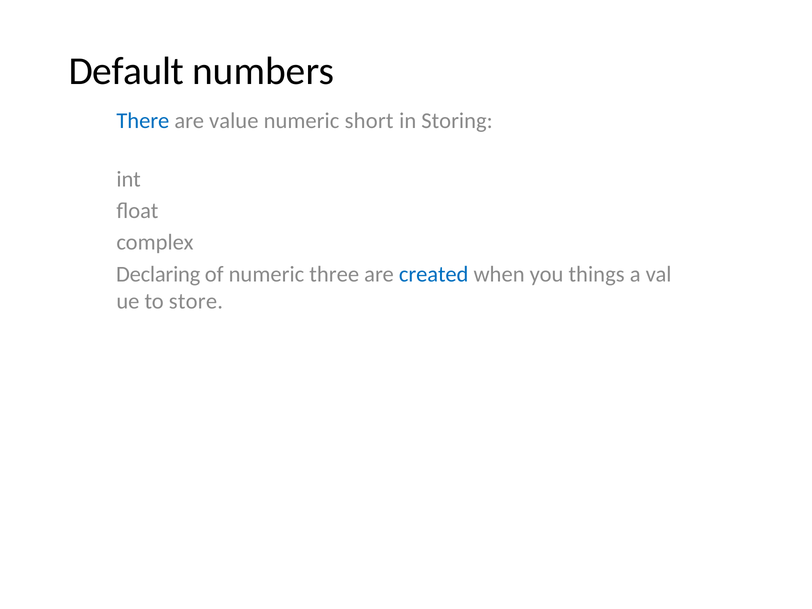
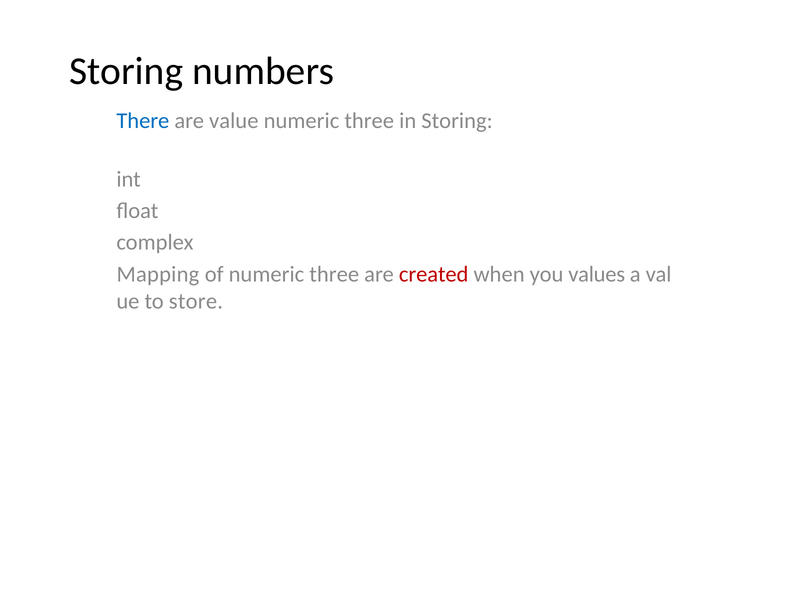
Default: Default -> Storing (126, 71)
short: short -> three (369, 121)
Declaring: Declaring -> Mapping (158, 274)
created colour: blue -> red (434, 274)
things: things -> values (597, 274)
